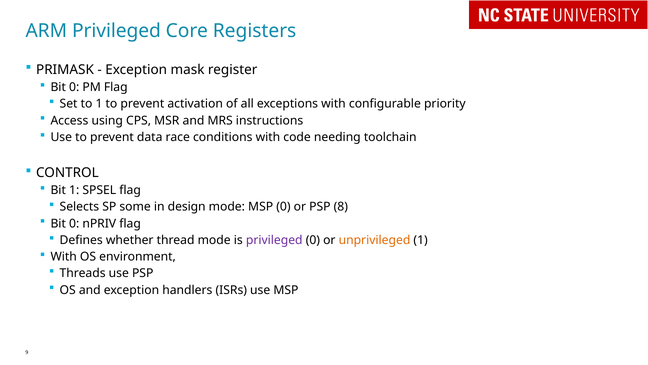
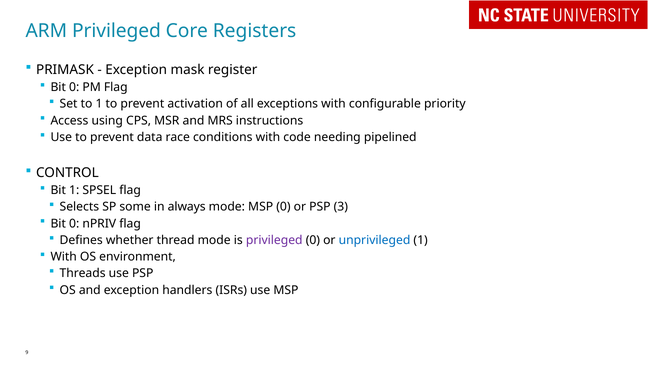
toolchain: toolchain -> pipelined (390, 137)
design: design -> always (187, 207)
8: 8 -> 3 (341, 207)
unprivileged colour: orange -> blue (374, 240)
